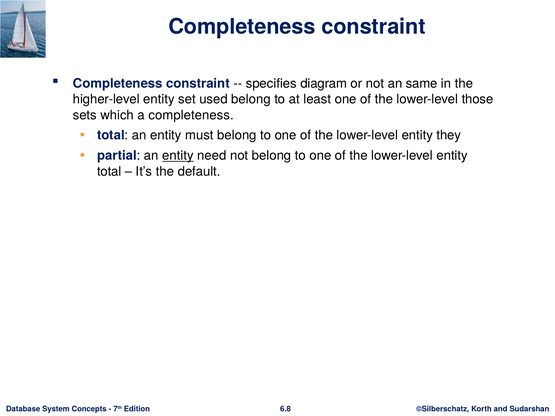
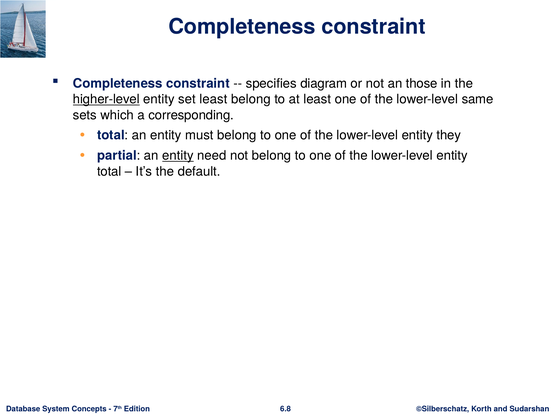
same: same -> those (422, 84)
higher-level underline: none -> present (106, 99)
set used: used -> least (213, 99)
those: those -> same (478, 99)
a completeness: completeness -> corresponding (191, 115)
